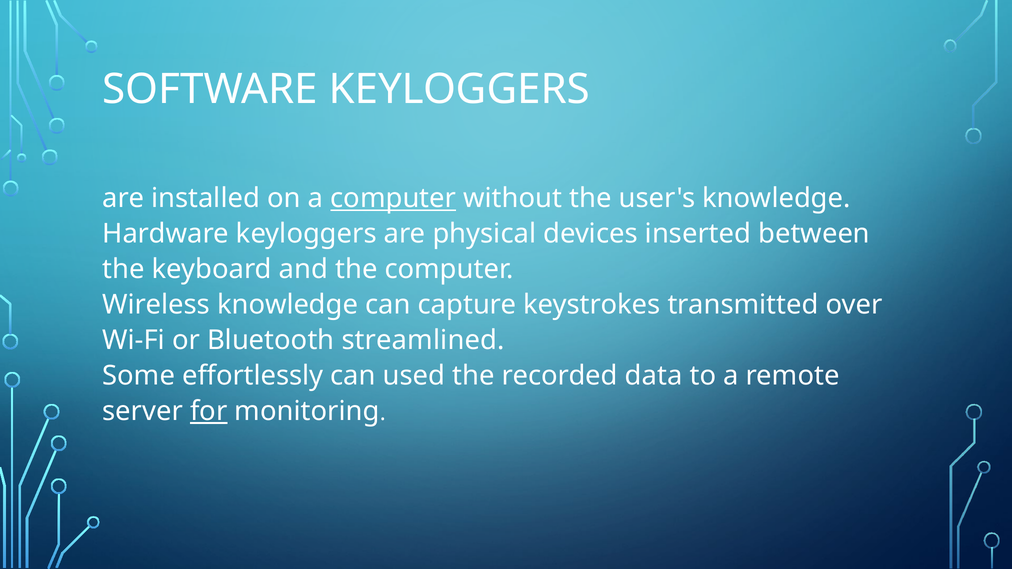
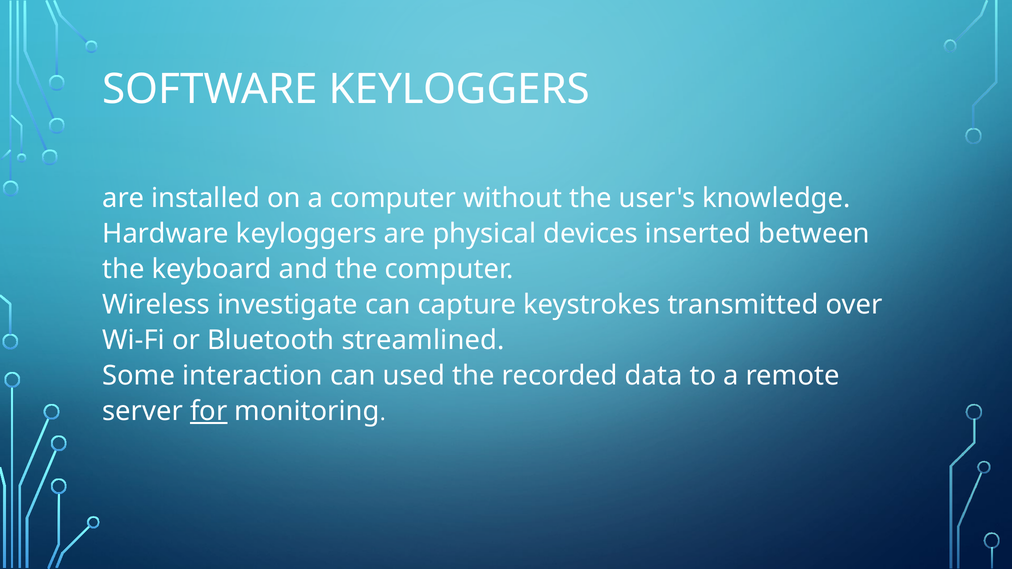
computer underline: present -> none (393, 198)
Wireless knowledge: knowledge -> investigate (288, 305)
effortlessly: effortlessly -> interaction (253, 376)
